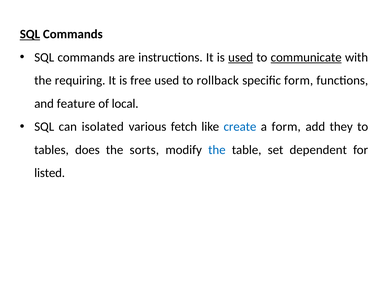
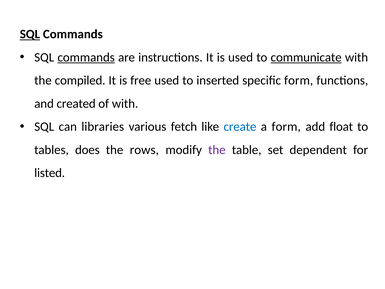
commands underline: none -> present (86, 57)
used underline: present -> none (241, 57)
requiring: requiring -> compiled (80, 80)
rollback: rollback -> inserted (218, 80)
feature: feature -> created (76, 104)
of local: local -> with (125, 104)
isolated: isolated -> libraries (103, 127)
they: they -> float (341, 127)
sorts: sorts -> rows (144, 150)
the colour: blue -> purple (217, 150)
